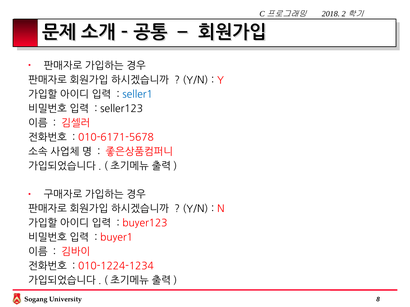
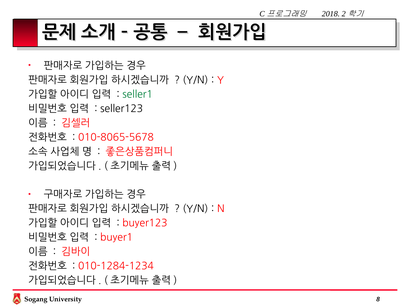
seller1 colour: blue -> green (138, 94)
010-6171-5678: 010-6171-5678 -> 010-8065-5678 (116, 138)
010-1224-1234: 010-1224-1234 -> 010-1284-1234 (116, 267)
